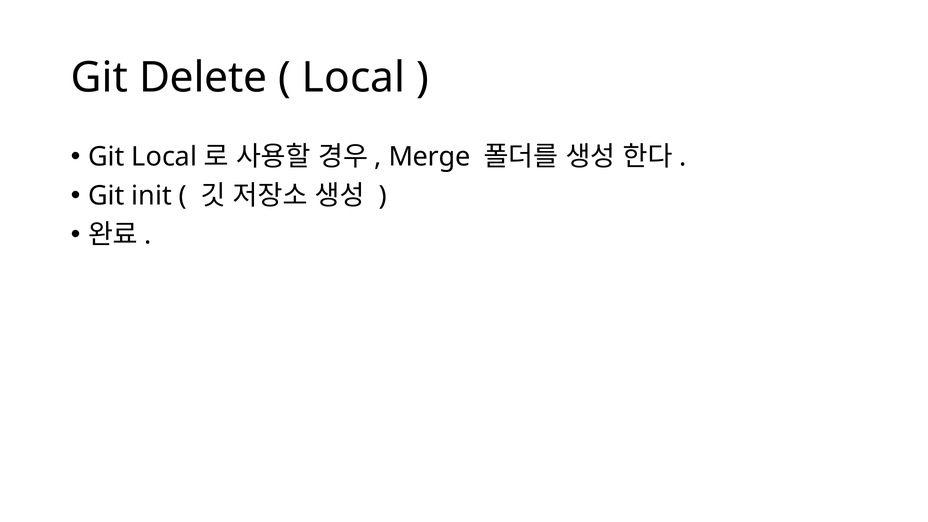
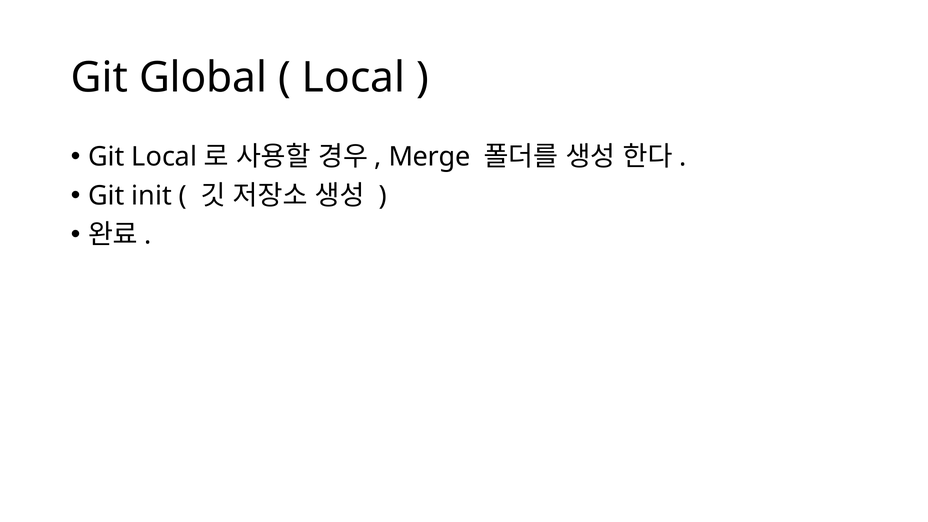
Delete: Delete -> Global (203, 78)
